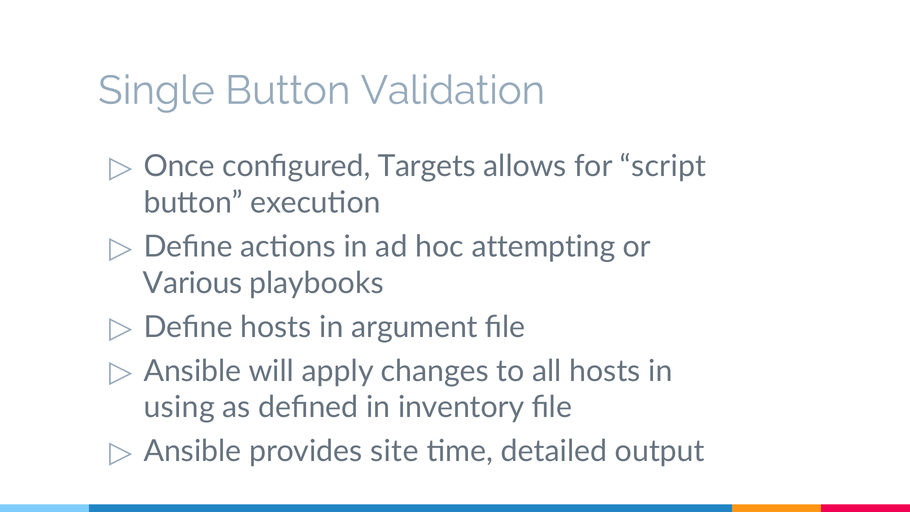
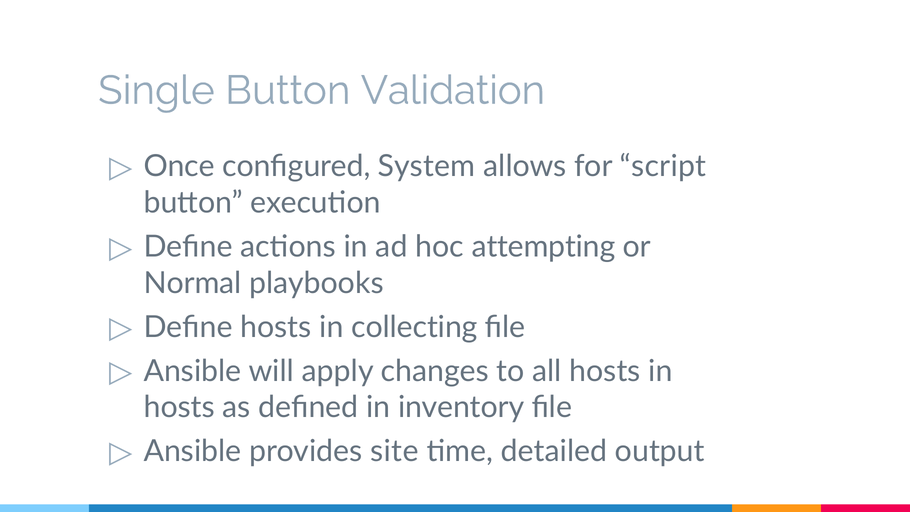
Targets: Targets -> System (426, 166)
Various: Various -> Normal (193, 283)
argument: argument -> collecting (414, 327)
using: using -> hosts (179, 407)
